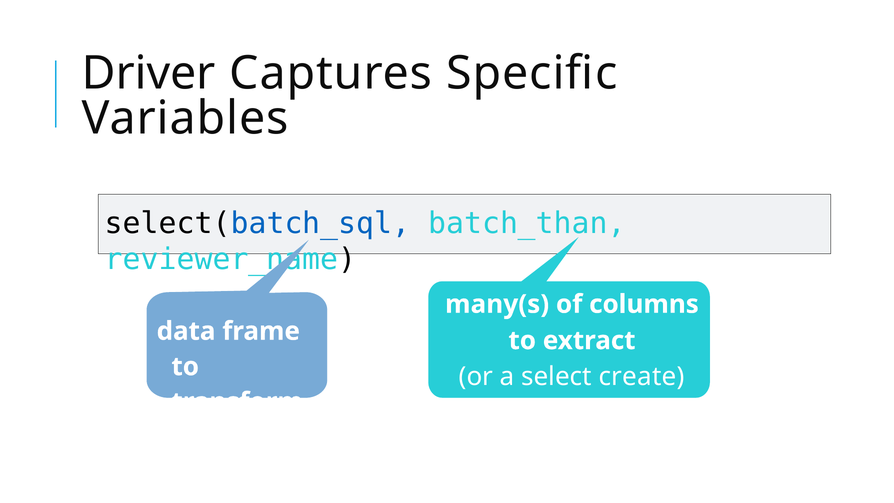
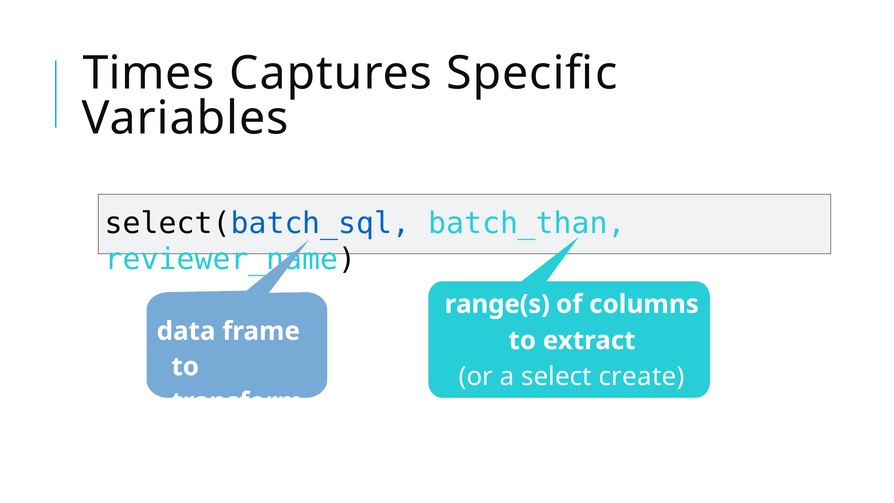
Driver: Driver -> Times (148, 74)
many(s: many(s -> range(s (497, 304)
